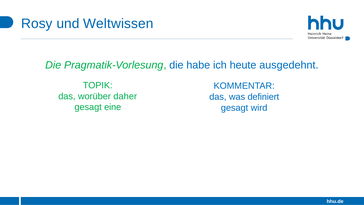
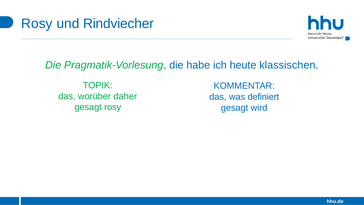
Weltwissen: Weltwissen -> Rindviecher (118, 24)
ausgedehnt: ausgedehnt -> klassischen (289, 65)
gesagt eine: eine -> rosy (113, 107)
